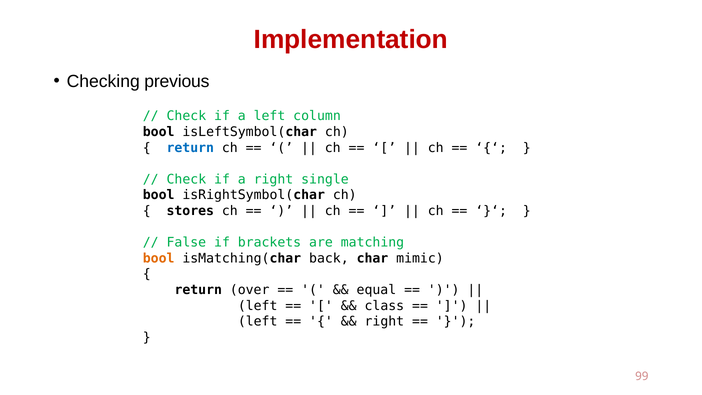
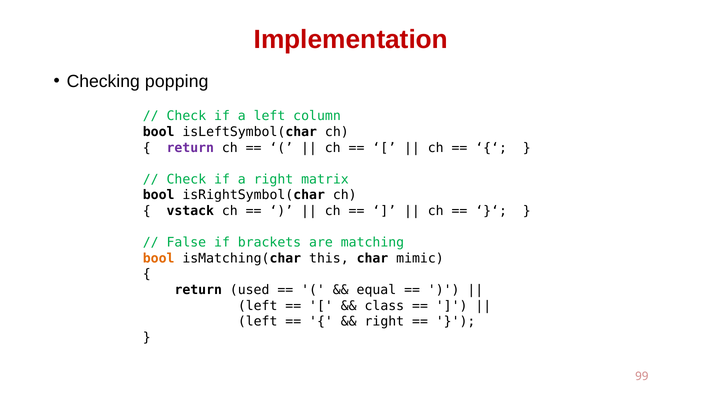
previous: previous -> popping (177, 81)
return colour: blue -> purple (190, 148)
single: single -> matrix (325, 179)
stores: stores -> vstack (190, 211)
back: back -> this (329, 258)
over: over -> used (250, 290)
